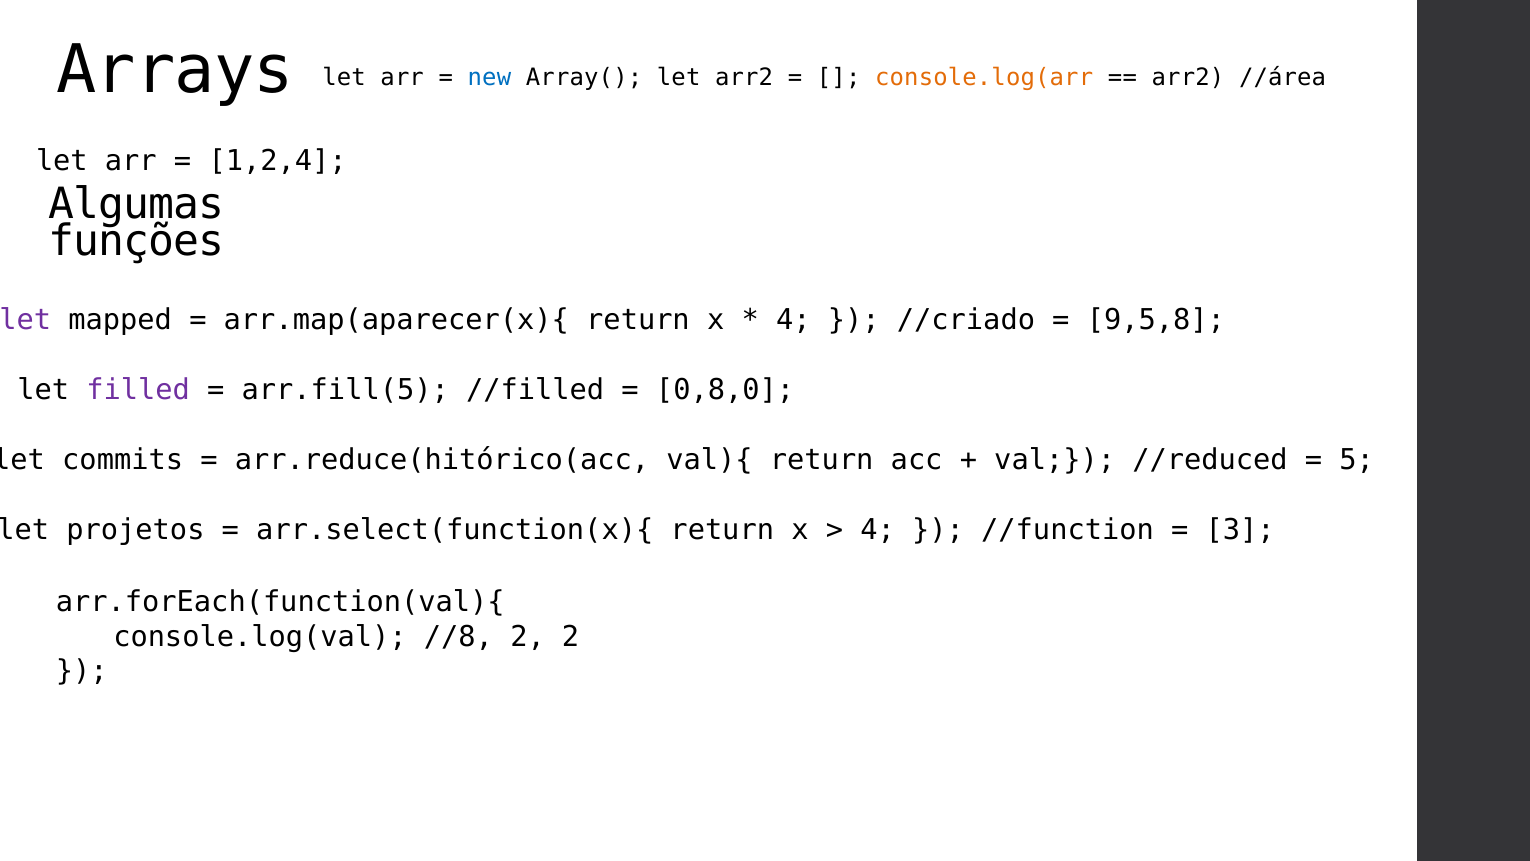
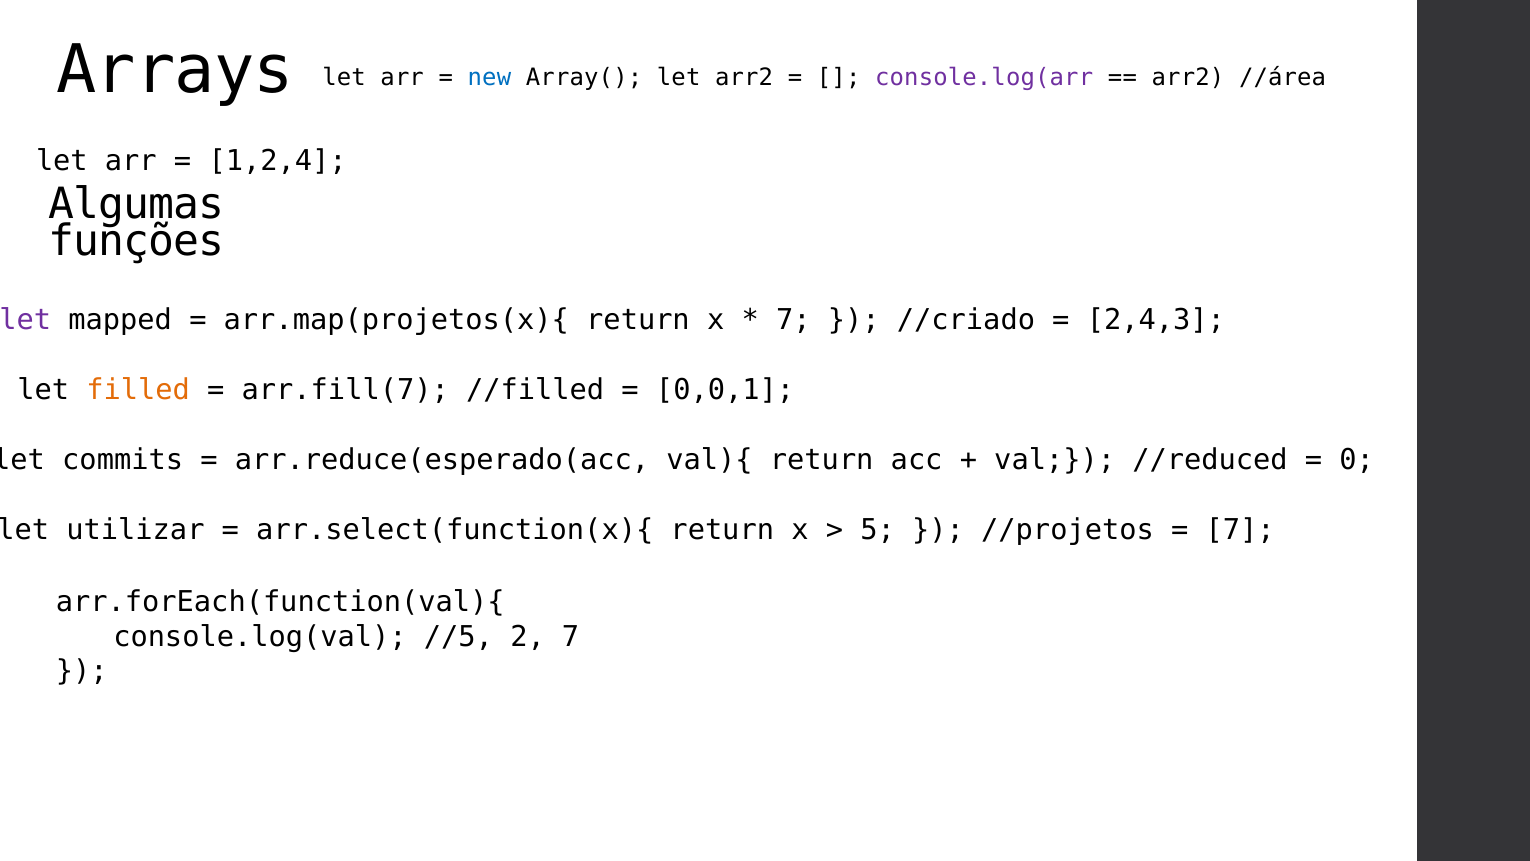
console.log(arr colour: orange -> purple (984, 78)
arr.map(aparecer(x){: arr.map(aparecer(x){ -> arr.map(projetos(x){ (396, 320)
4: 4 -> 7 (793, 320)
9,5,8: 9,5,8 -> 2,4,3 (1156, 320)
filled colour: purple -> orange (138, 390)
arr.fill(5: arr.fill(5 -> arr.fill(7 (345, 390)
0,8,0: 0,8,0 -> 0,0,1 (725, 390)
arr.reduce(hitórico(acc: arr.reduce(hitórico(acc -> arr.reduce(esperado(acc (442, 460)
5: 5 -> 0 (1357, 460)
projetos: projetos -> utilizar (135, 529)
4: 4 -> 5 (878, 529)
//function: //function -> //projetos (1068, 529)
3: 3 -> 7 (1240, 529)
//8: //8 -> //5 (458, 636)
2 2: 2 -> 7 (571, 636)
